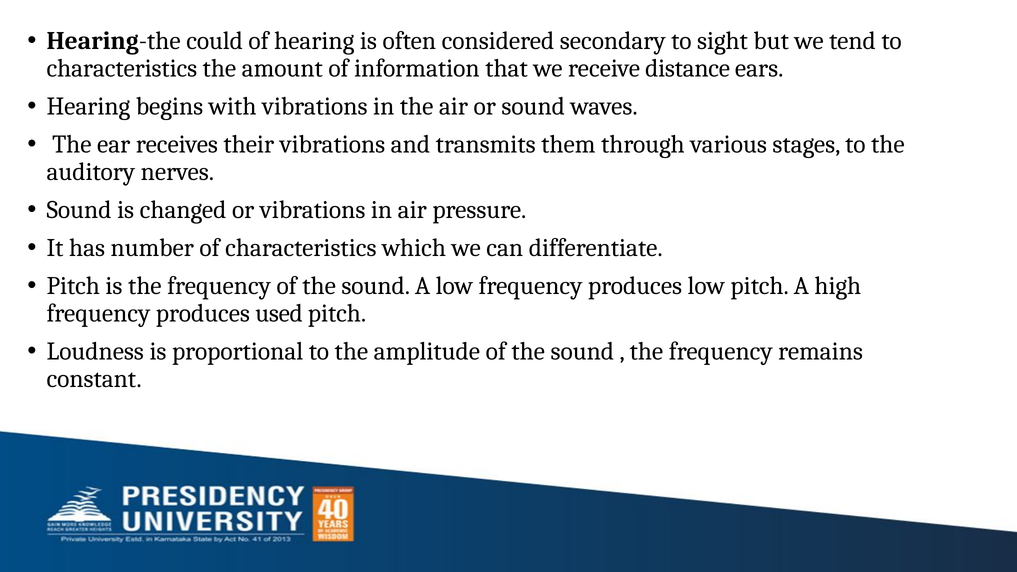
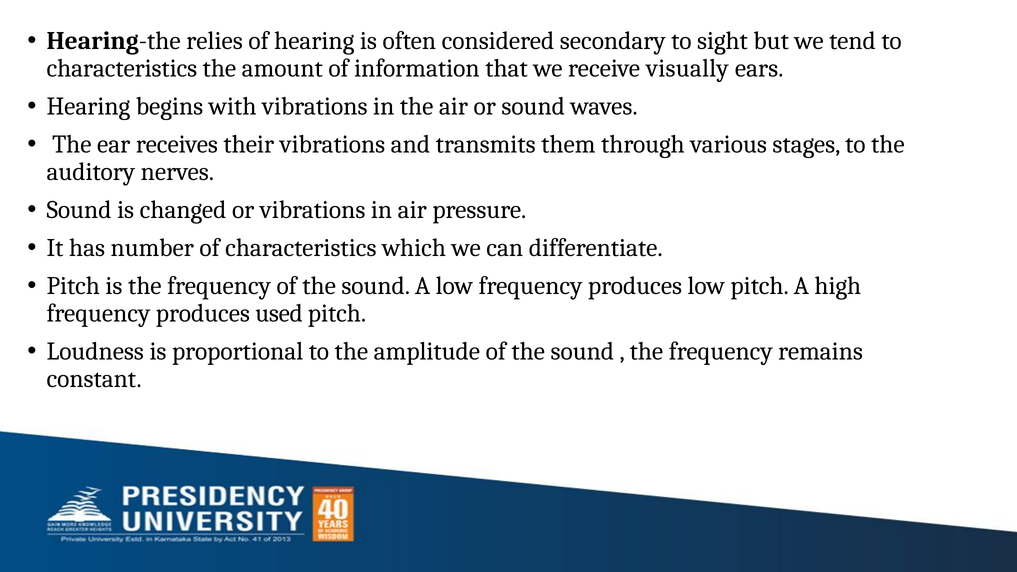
could: could -> relies (215, 41)
distance: distance -> visually (687, 68)
